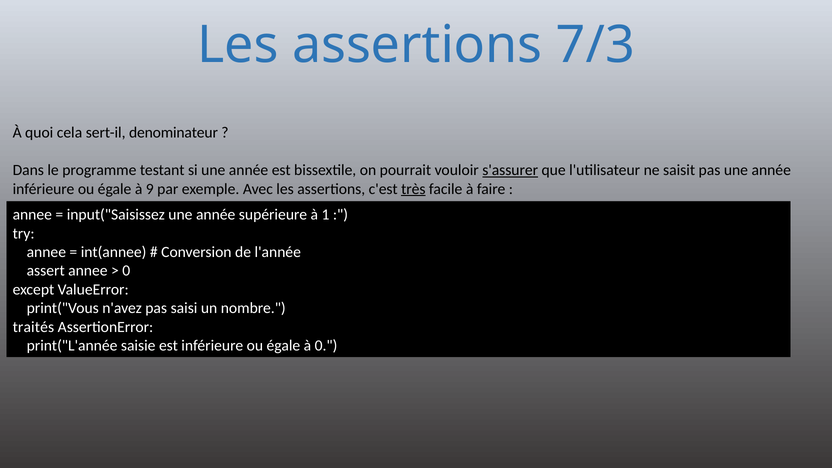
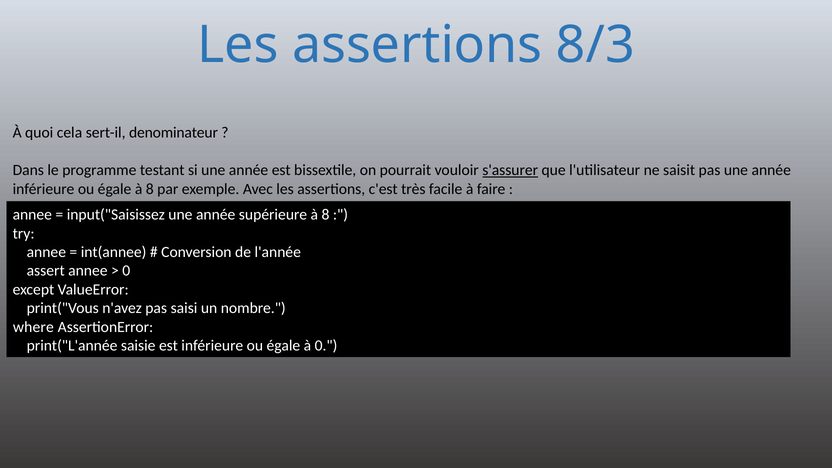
7/3: 7/3 -> 8/3 (595, 45)
égale à 9: 9 -> 8 (150, 189)
très underline: present -> none (413, 189)
supérieure à 1: 1 -> 8 (325, 215)
traités: traités -> where (33, 327)
